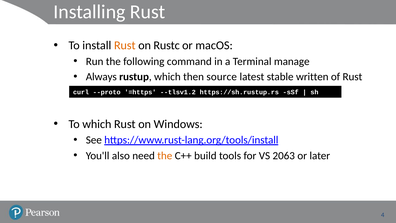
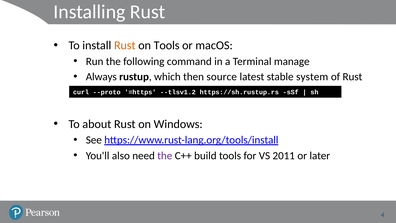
on Rustc: Rustc -> Tools (167, 45)
written: written -> system (312, 77)
To which: which -> about (97, 124)
the colour: orange -> purple (165, 156)
2063: 2063 -> 2011 (284, 156)
